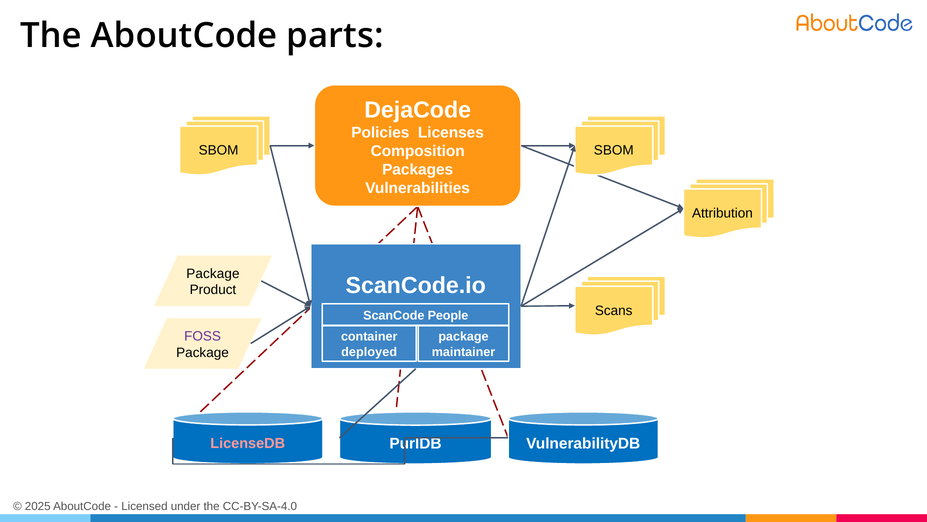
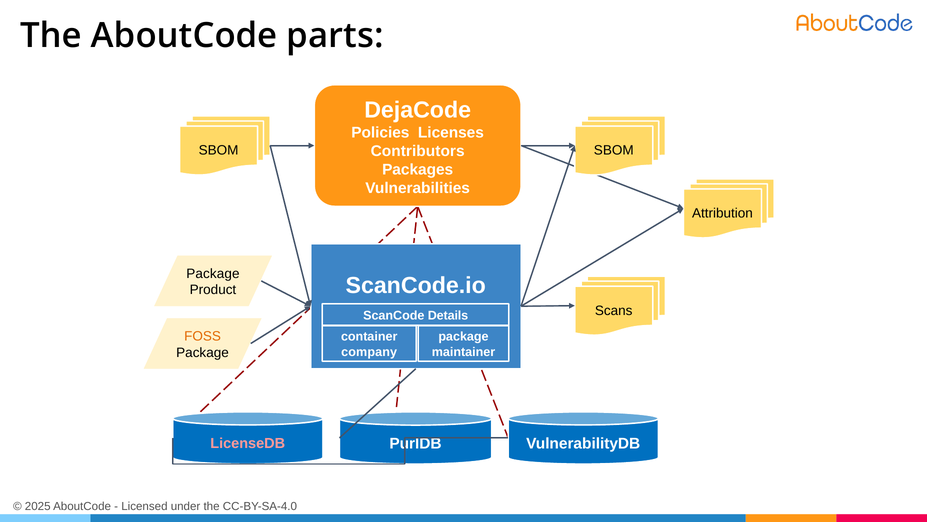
Composition: Composition -> Contributors (418, 151)
People: People -> Details (448, 315)
FOSS colour: purple -> orange (203, 336)
deployed: deployed -> company (369, 352)
